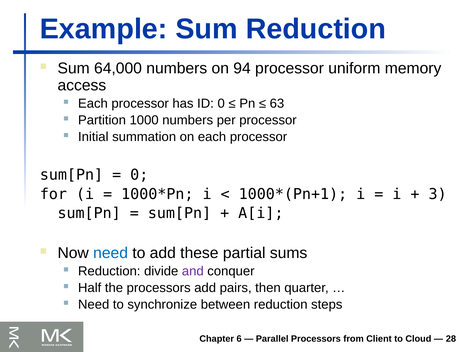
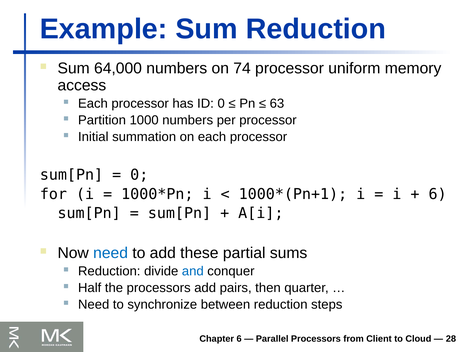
94: 94 -> 74 (242, 69)
3: 3 -> 6 (438, 194)
and colour: purple -> blue (193, 271)
